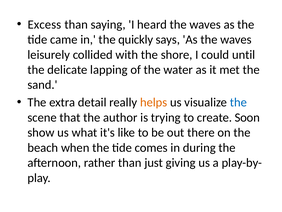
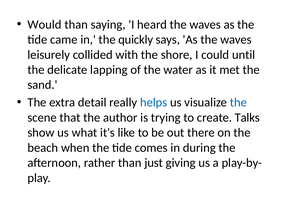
Excess: Excess -> Would (44, 24)
helps colour: orange -> blue (154, 102)
Soon: Soon -> Talks (247, 117)
